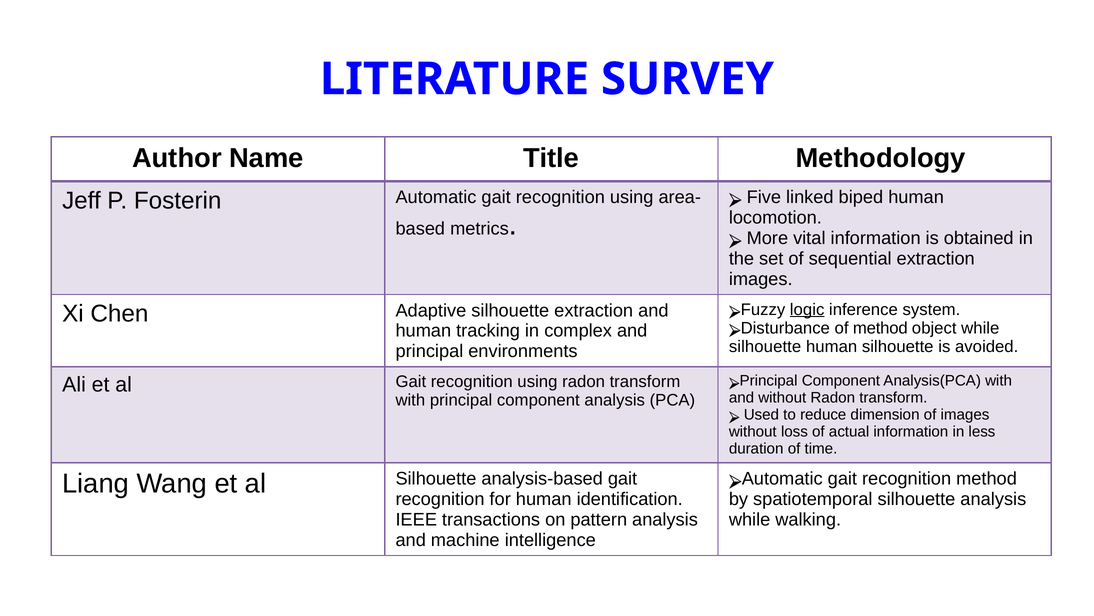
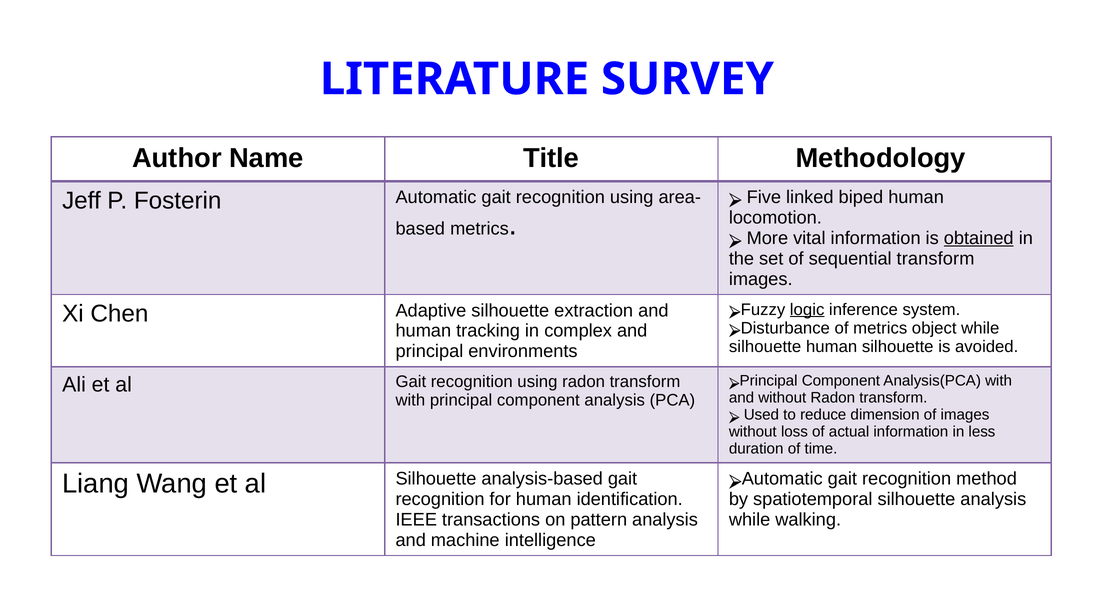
obtained underline: none -> present (979, 238)
sequential extraction: extraction -> transform (936, 258)
of method: method -> metrics (880, 328)
